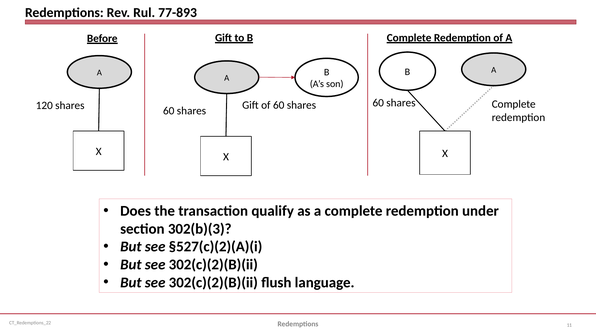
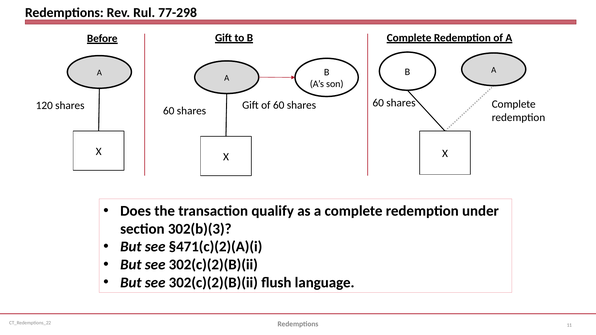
77-893: 77-893 -> 77-298 (178, 13)
§527(c)(2)(A)(i: §527(c)(2)(A)(i -> §471(c)(2)(A)(i (216, 247)
